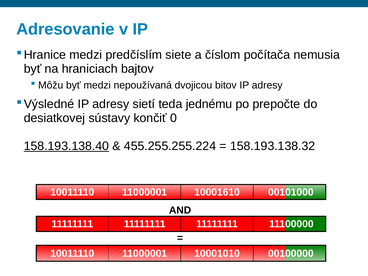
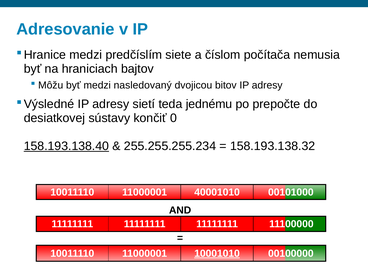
nepoužívaná: nepoužívaná -> nasledovaný (143, 85)
455.255.255.224: 455.255.255.224 -> 255.255.255.234 (170, 146)
10001610: 10001610 -> 40001010 (217, 192)
10001010 underline: none -> present (217, 253)
